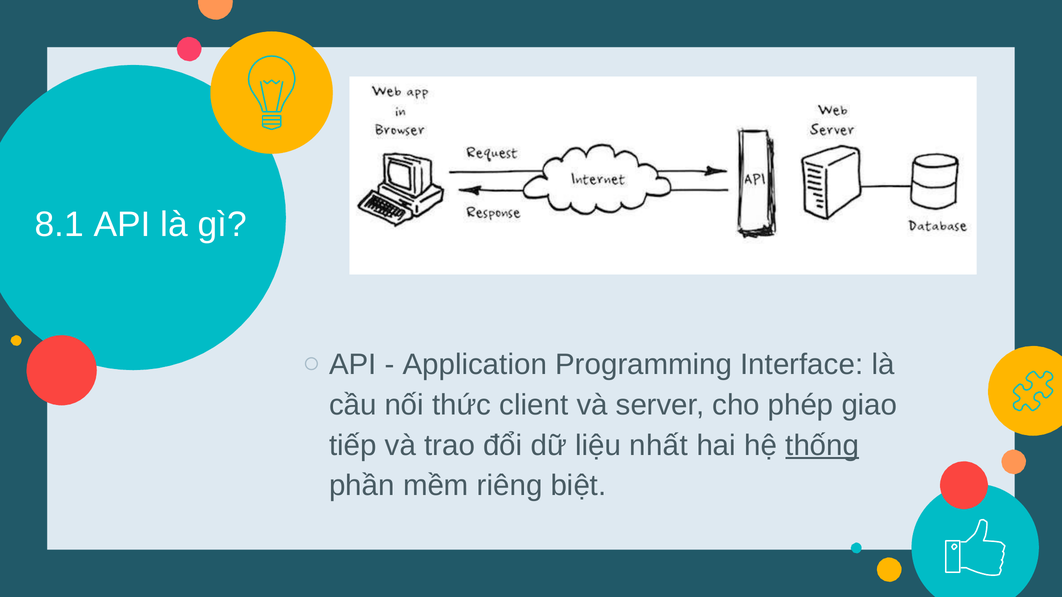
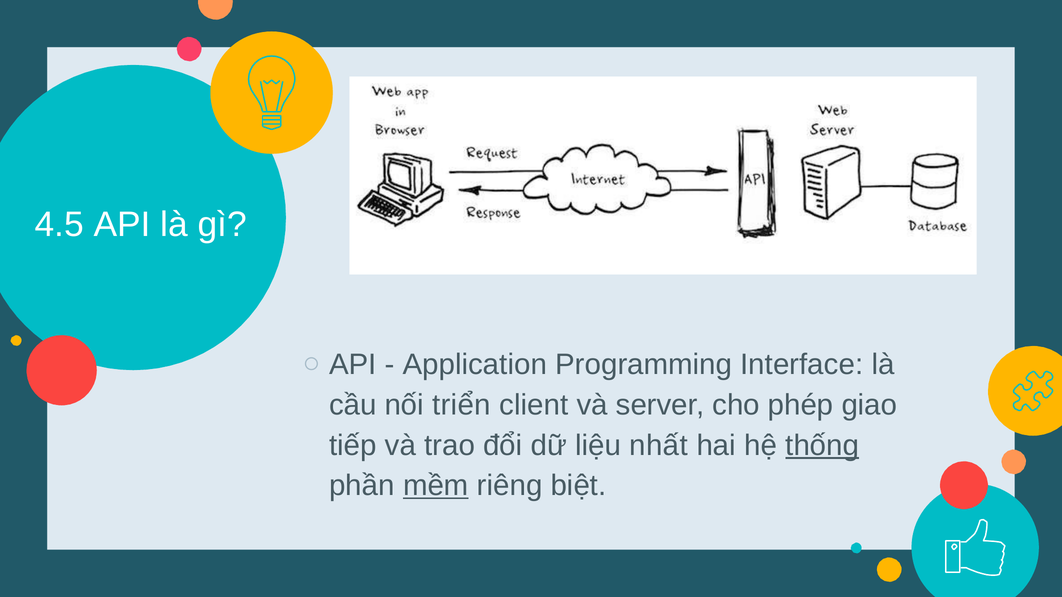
8.1: 8.1 -> 4.5 (59, 225)
thức: thức -> triển (461, 405)
mềm underline: none -> present (436, 486)
